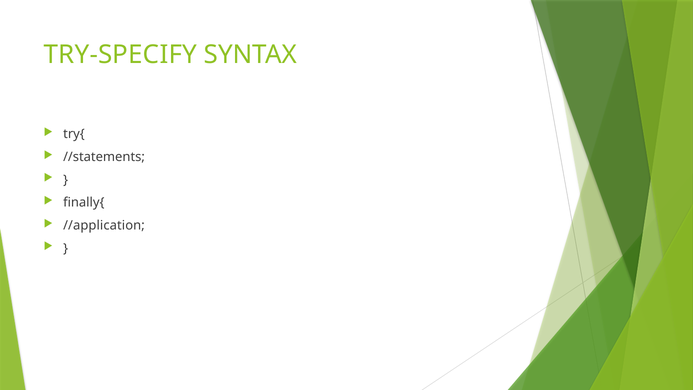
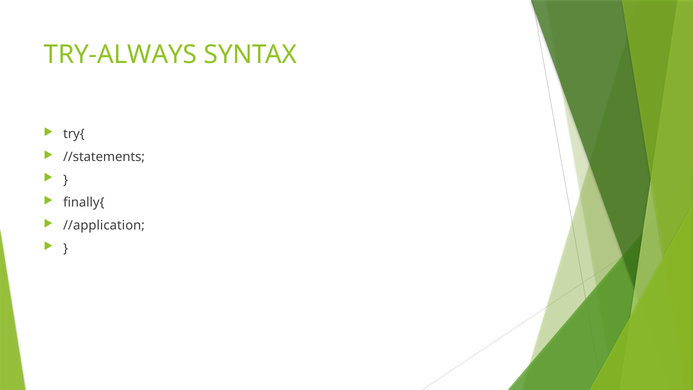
TRY-SPECIFY: TRY-SPECIFY -> TRY-ALWAYS (120, 55)
